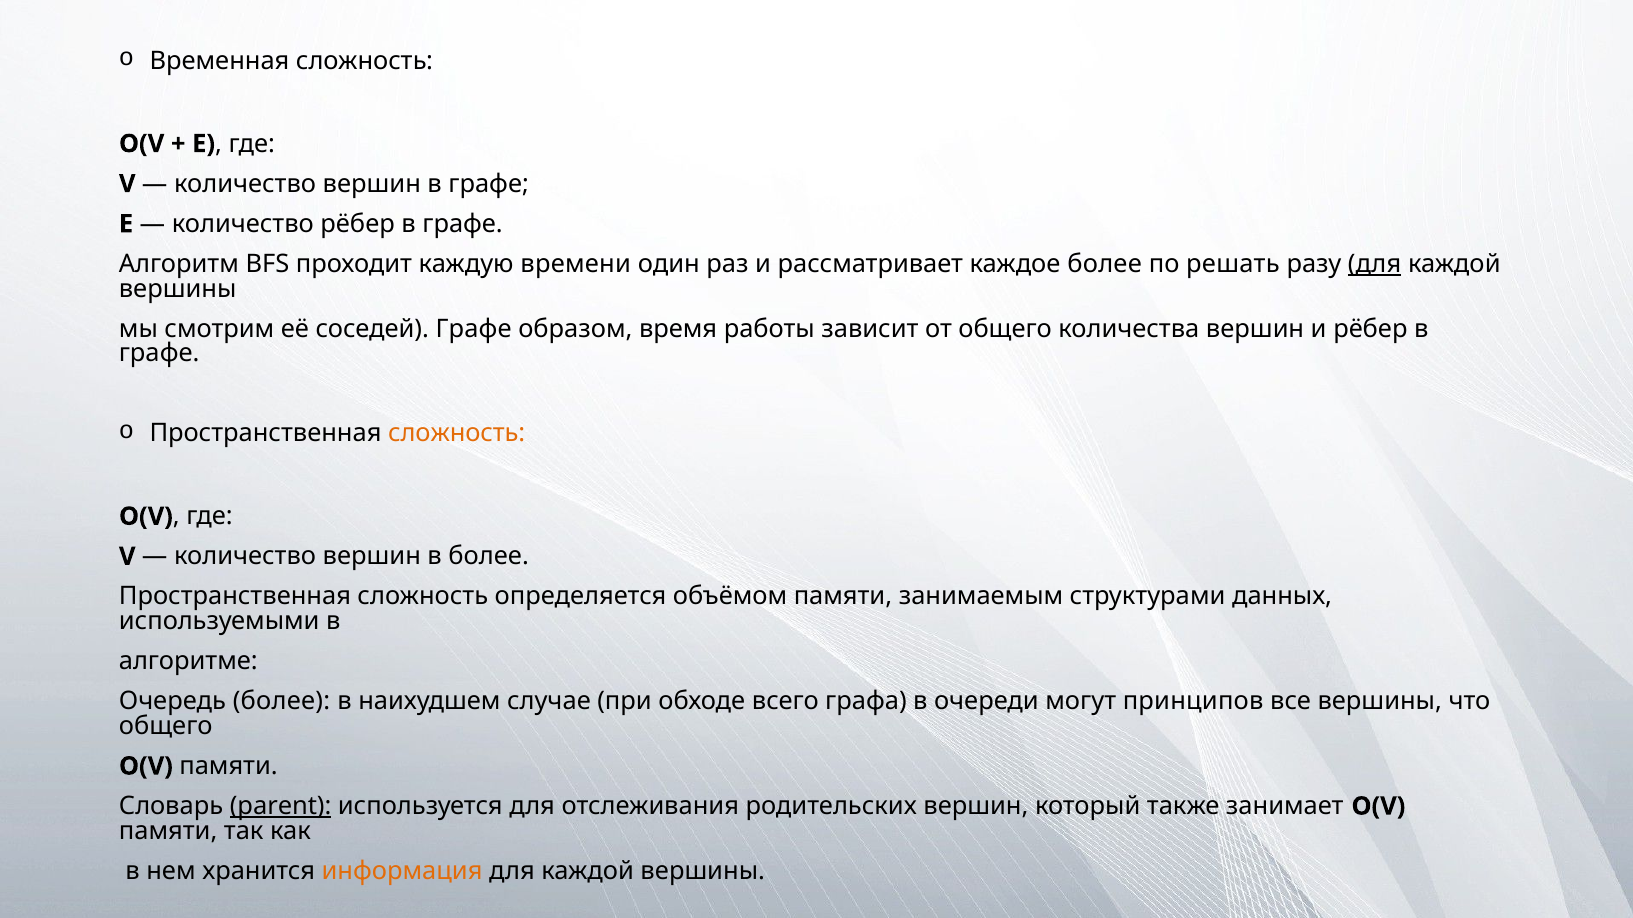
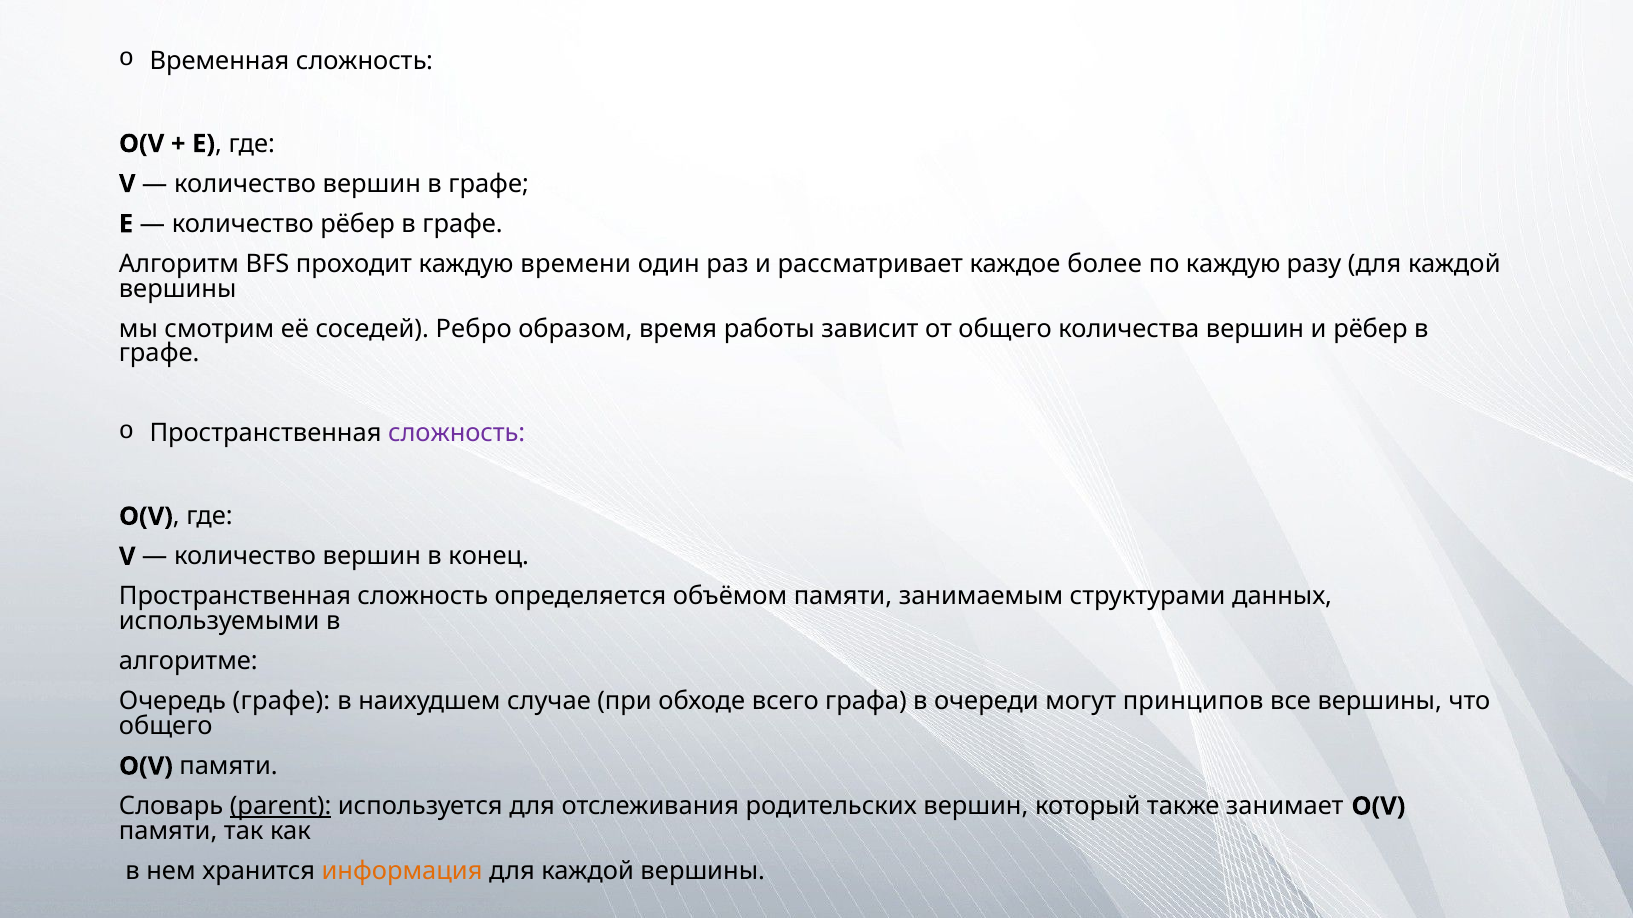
по решать: решать -> каждую (1233, 264)
для underline: present -> none (1375, 264)
соседей Графе: Графе -> Ребро (474, 329)
сложность colour: orange -> purple (457, 434)
в более: более -> конец (489, 557)
Очередь более: более -> графе (282, 702)
